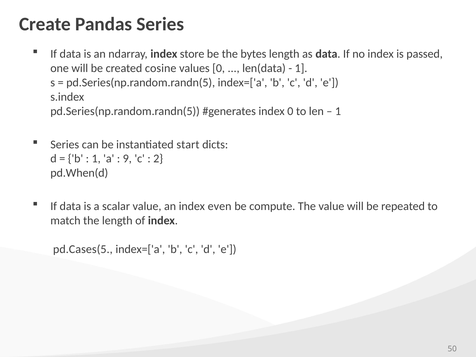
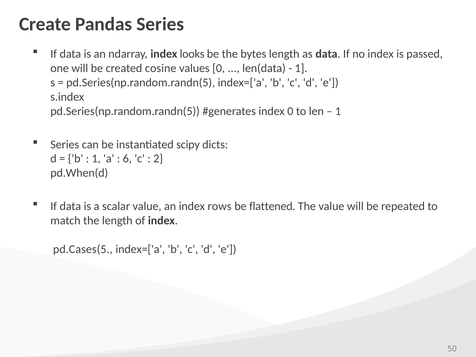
store: store -> looks (192, 54)
start: start -> scipy (188, 144)
9: 9 -> 6 (127, 159)
even: even -> rows (220, 206)
compute: compute -> flattened (272, 206)
